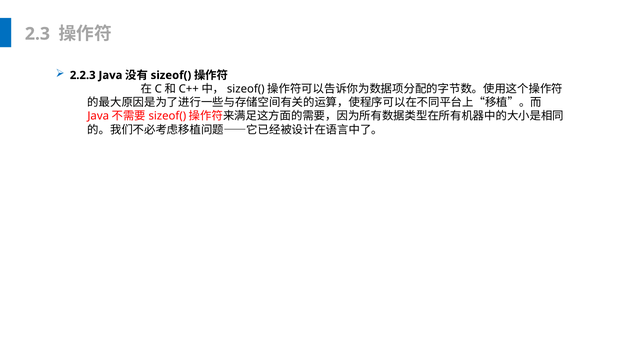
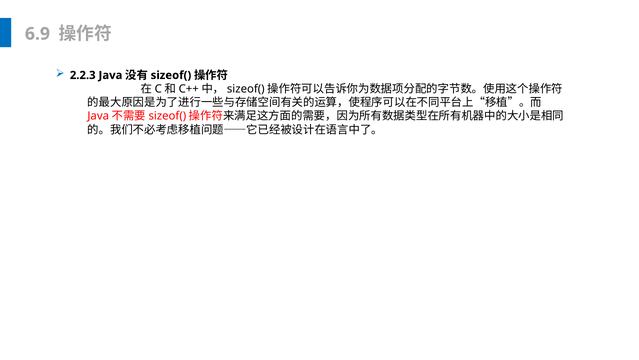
2.3: 2.3 -> 6.9 (37, 34)
